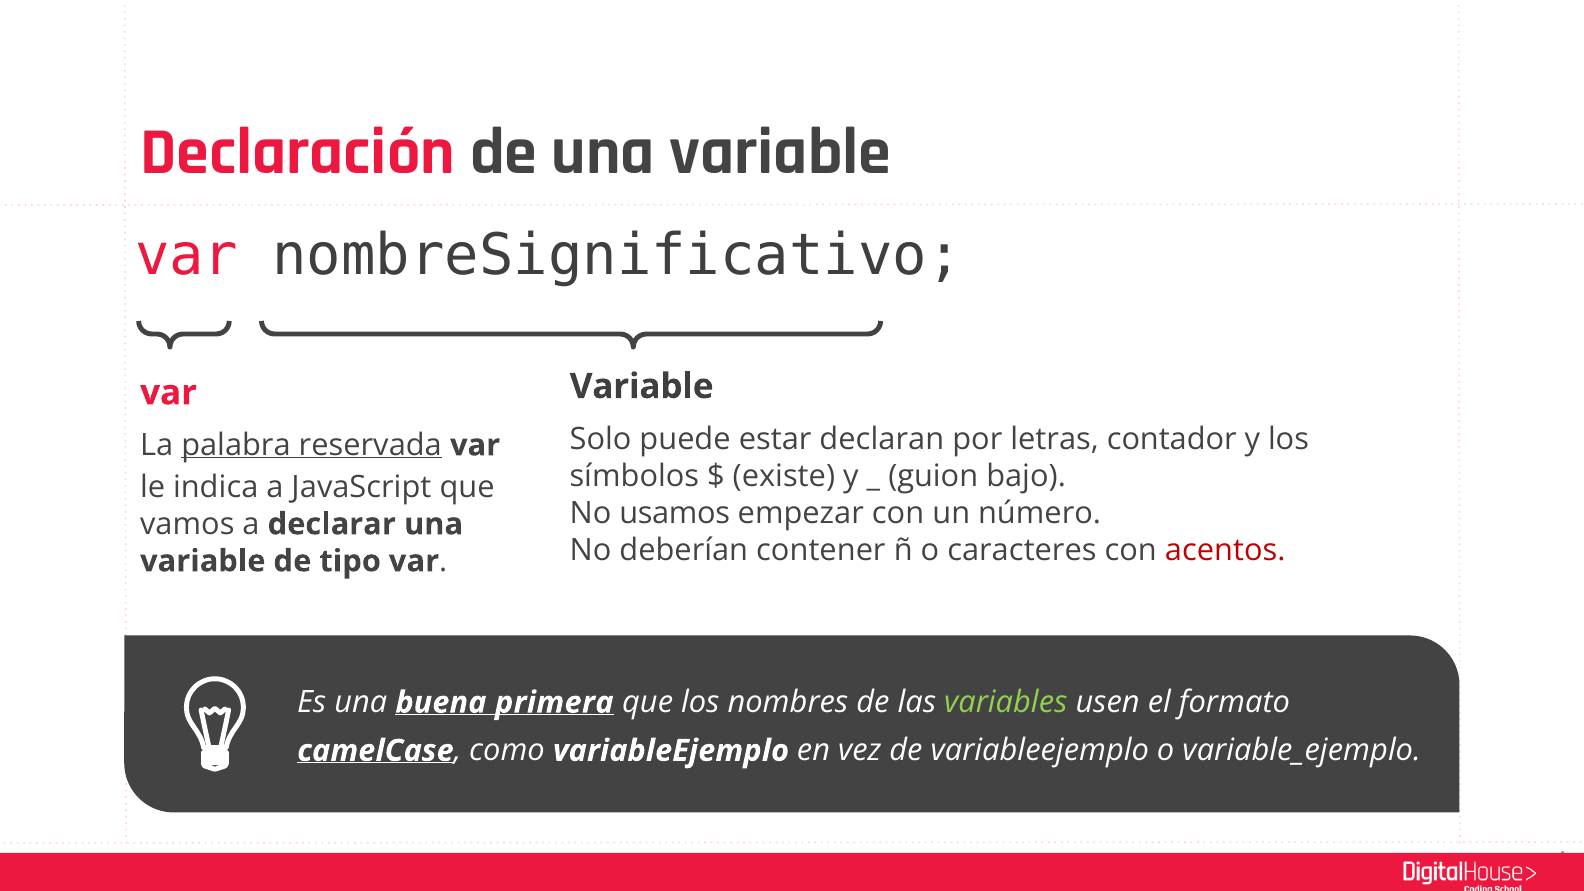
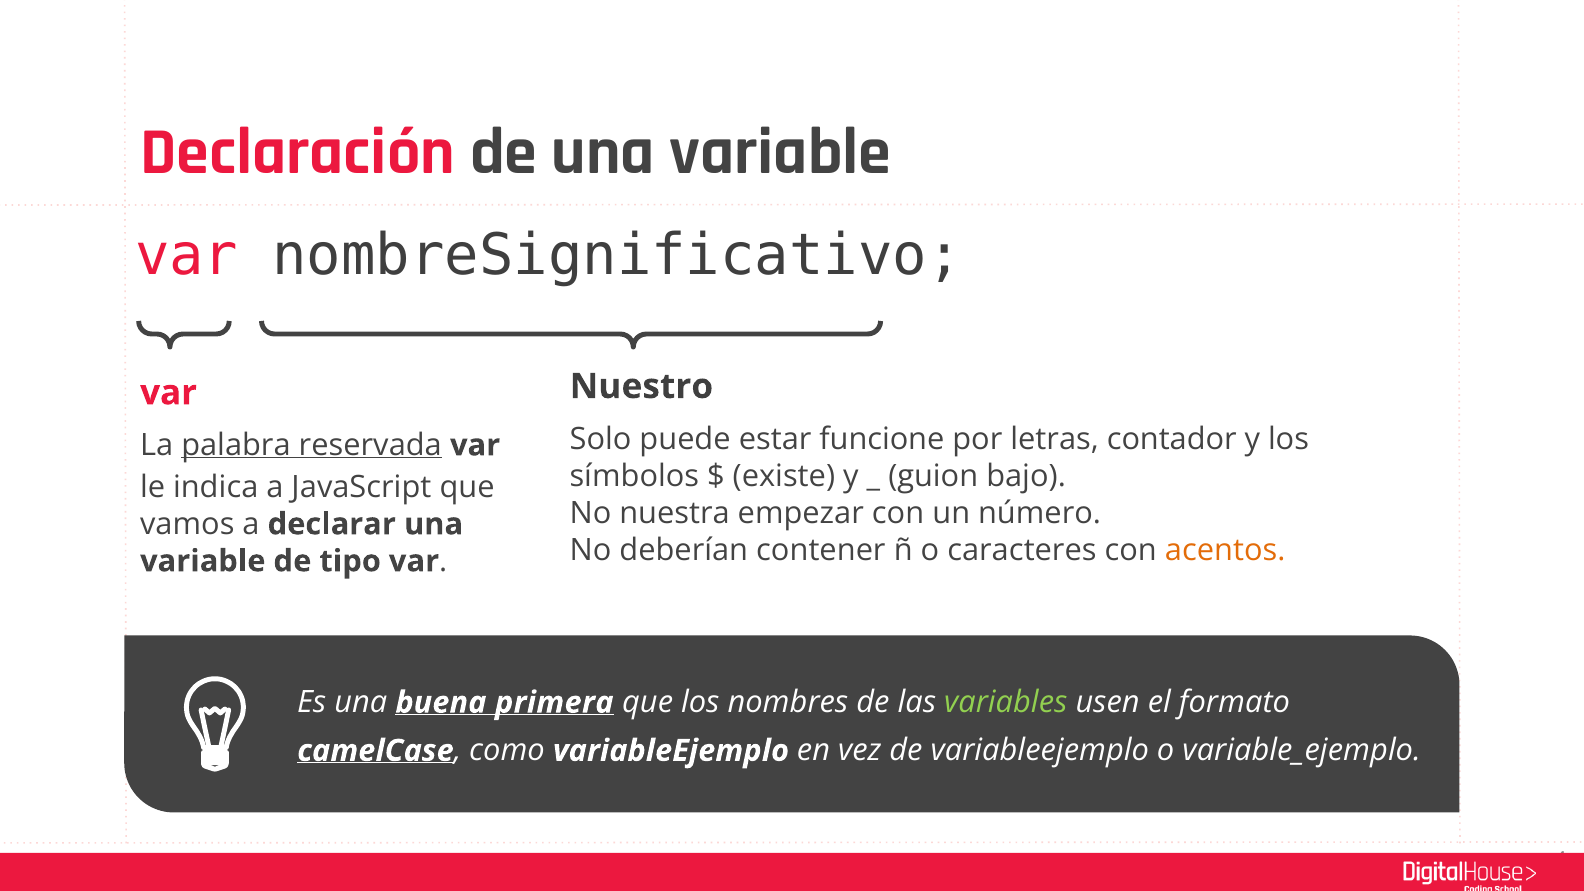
Variable: Variable -> Nuestro (641, 386)
declaran: declaran -> funcione (882, 439)
usamos: usamos -> nuestra (674, 513)
acentos colour: red -> orange (1225, 550)
